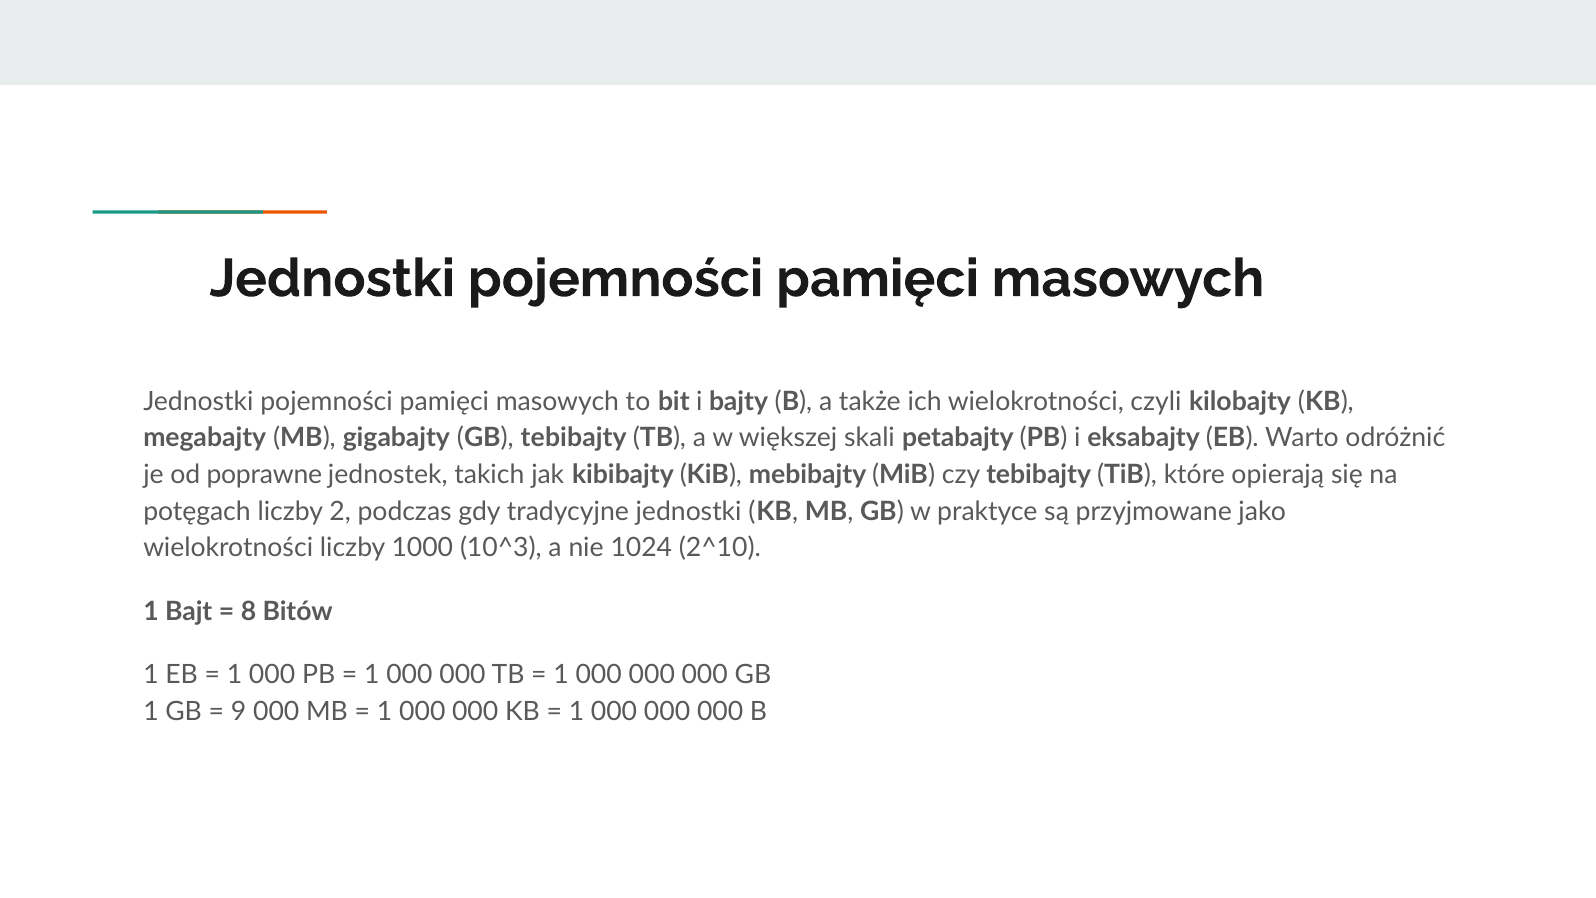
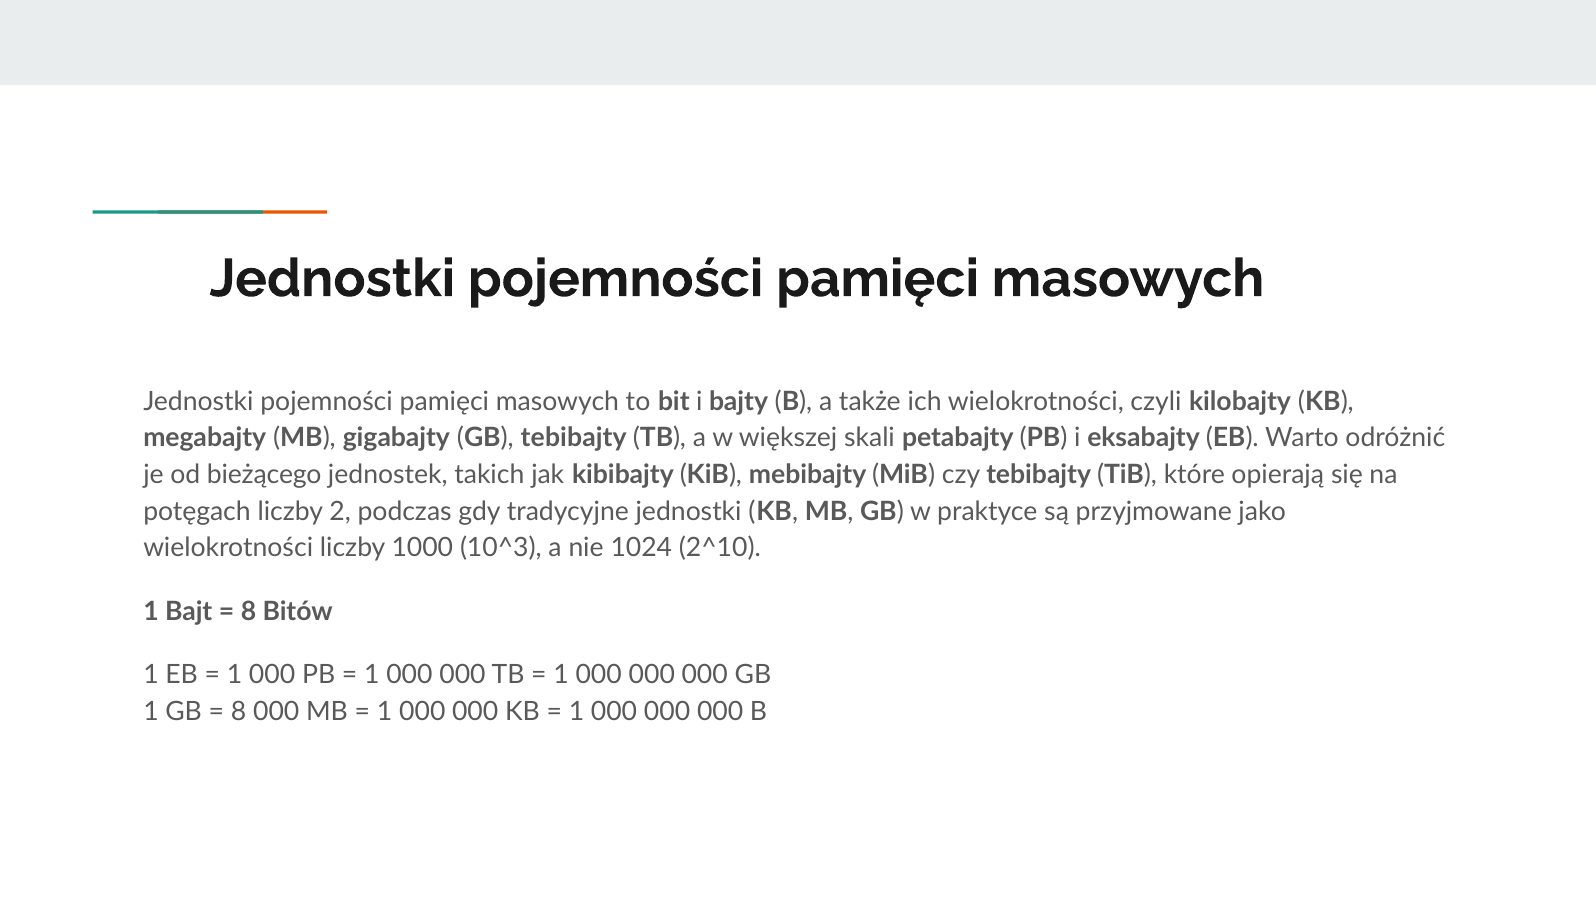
poprawne: poprawne -> bieżącego (264, 475)
9: 9 -> 8 (239, 711)
